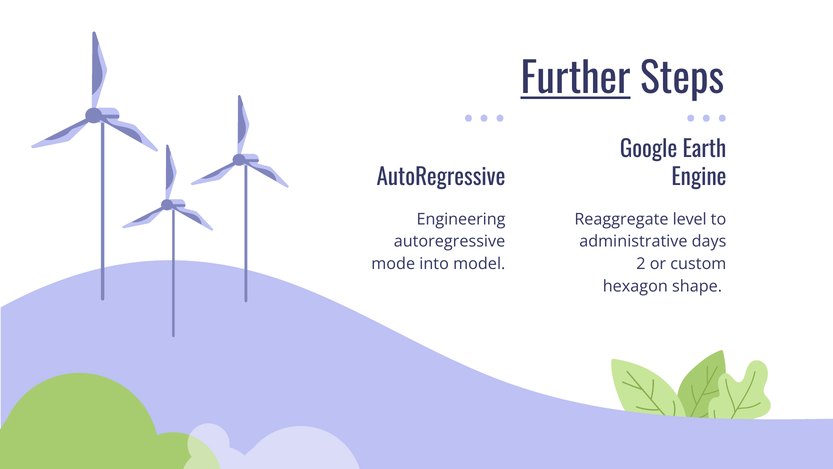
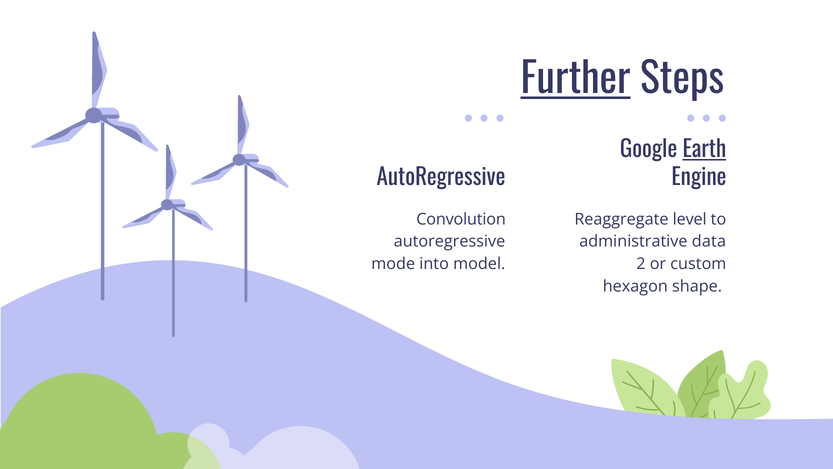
Earth underline: none -> present (704, 150)
Engineering: Engineering -> Convolution (461, 219)
days: days -> data (709, 241)
